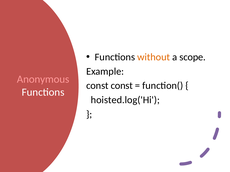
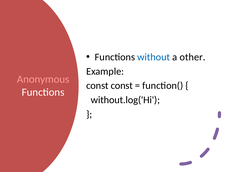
without colour: orange -> blue (154, 57)
scope: scope -> other (193, 57)
hoisted.log('Hi: hoisted.log('Hi -> without.log('Hi (125, 100)
